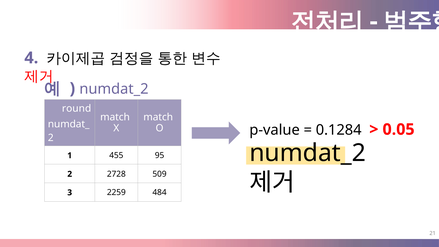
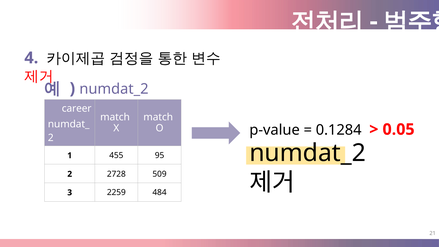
round: round -> career (77, 108)
